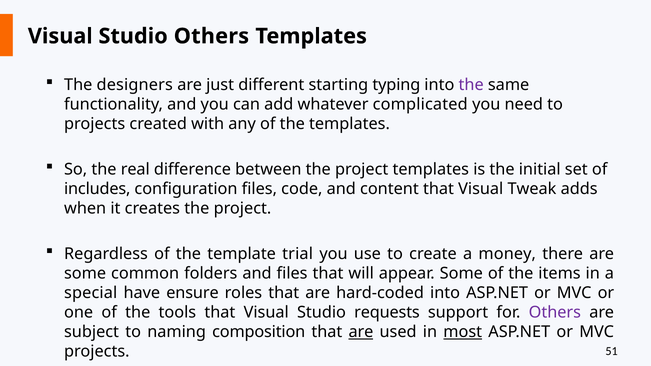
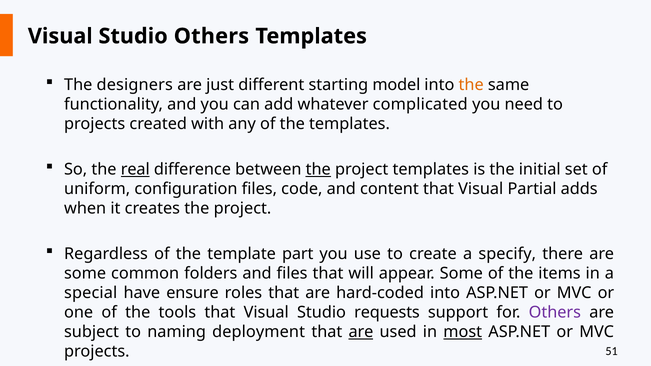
typing: typing -> model (396, 85)
the colour: purple -> orange (471, 85)
real underline: none -> present (135, 170)
the underline: none -> present (318, 170)
includes: includes -> uniform (97, 189)
Tweak: Tweak -> Partial (532, 189)
trial: trial -> part (298, 254)
money: money -> specify (507, 254)
composition: composition -> deployment (259, 332)
